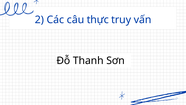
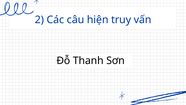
thực: thực -> hiện (98, 20)
